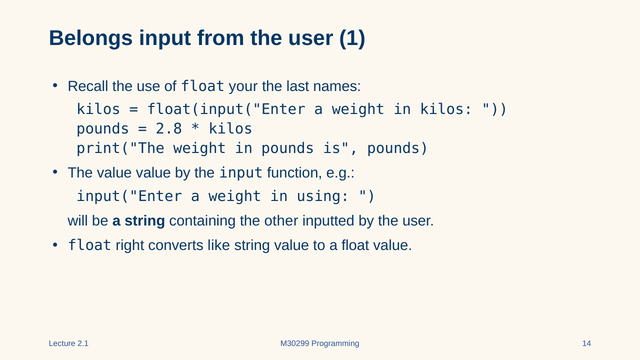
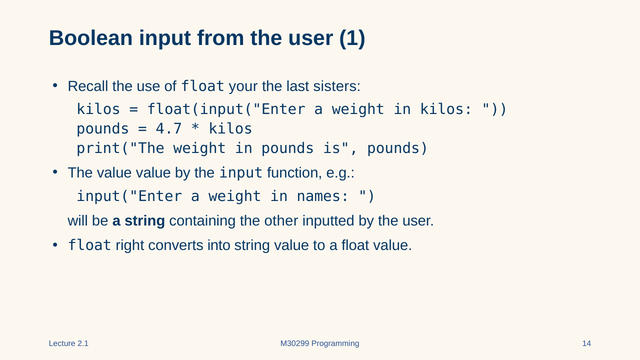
Belongs: Belongs -> Boolean (91, 38)
names: names -> sisters (337, 86)
2.8: 2.8 -> 4.7 (169, 129)
using: using -> names (323, 196)
like: like -> into (219, 245)
